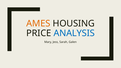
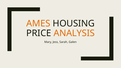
ANALYSIS colour: blue -> orange (74, 33)
